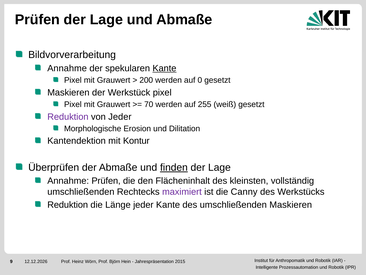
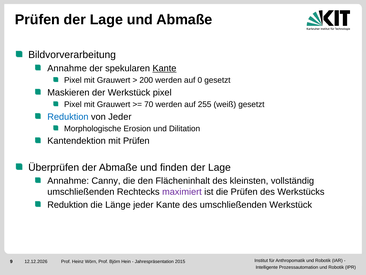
Reduktion colour: purple -> blue (68, 117)
mit Kontur: Kontur -> Prüfen (136, 141)
finden underline: present -> none (174, 167)
Annahme Prüfen: Prüfen -> Canny (106, 181)
die Canny: Canny -> Prüfen (244, 192)
umschließenden Maskieren: Maskieren -> Werkstück (291, 204)
